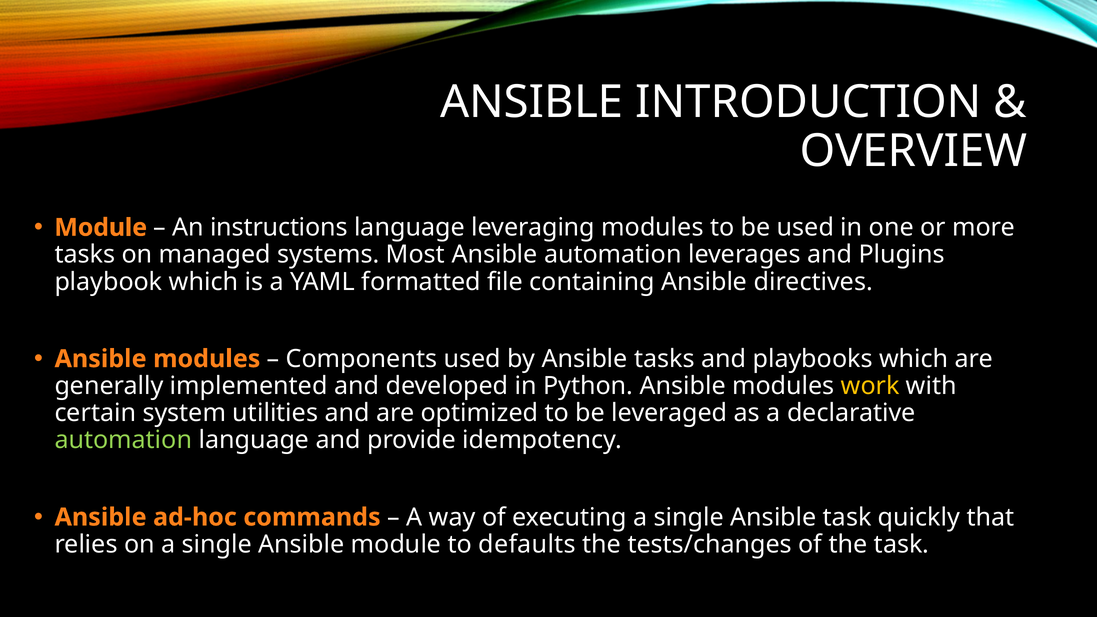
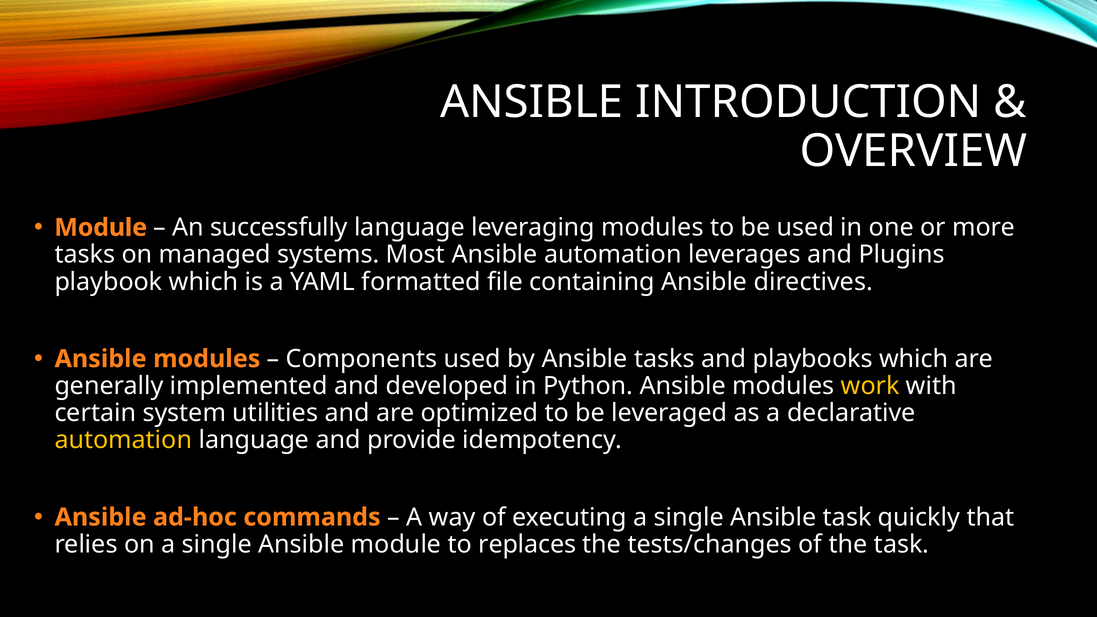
instructions: instructions -> successfully (279, 228)
automation colour: light green -> yellow (123, 440)
defaults: defaults -> replaces (527, 544)
